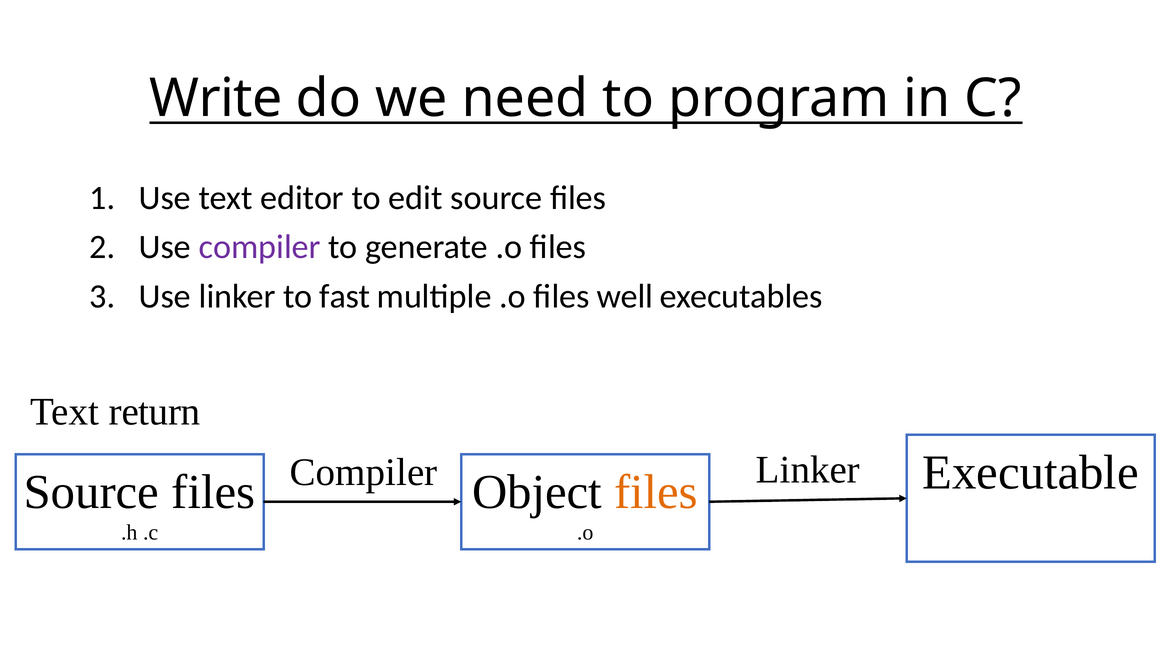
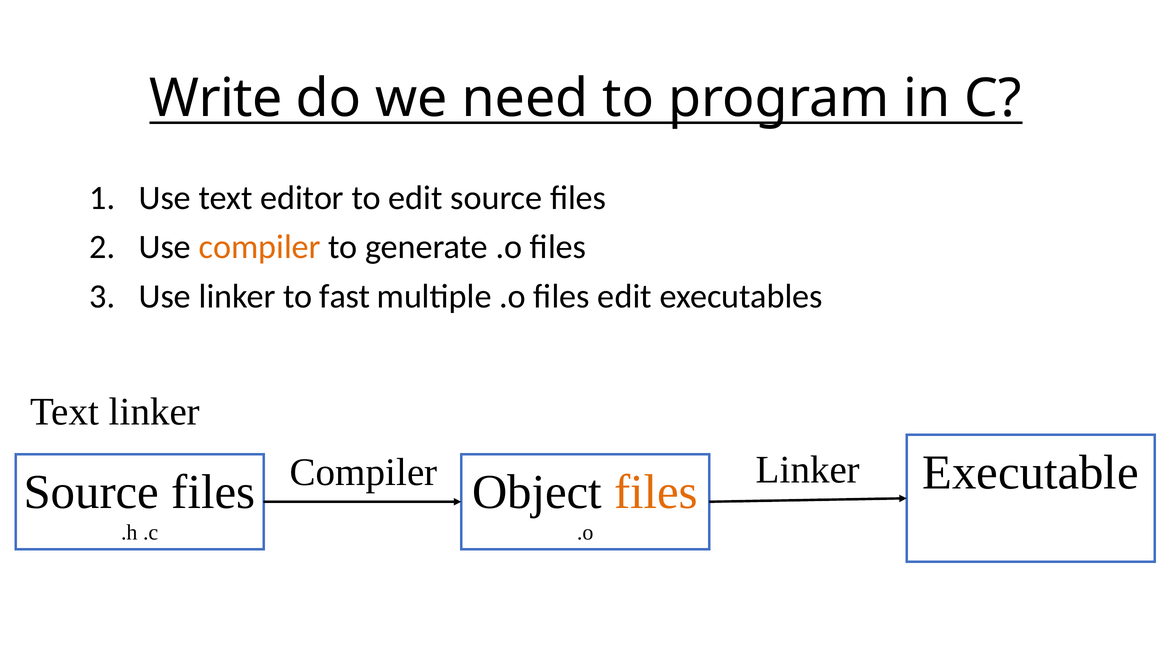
compiler colour: purple -> orange (260, 247)
files well: well -> edit (625, 296)
Text return: return -> linker (154, 412)
